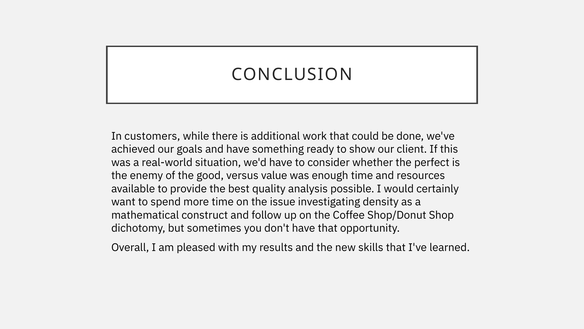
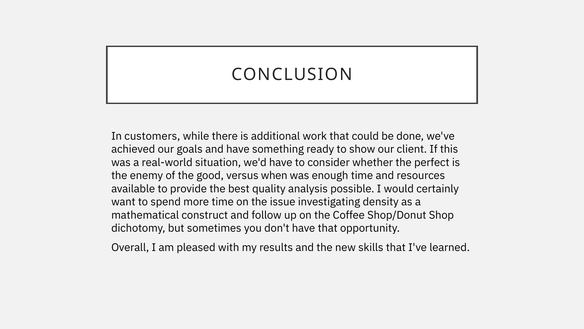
value: value -> when (274, 175)
